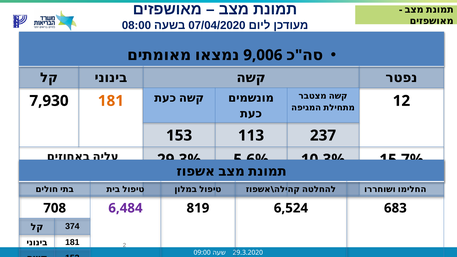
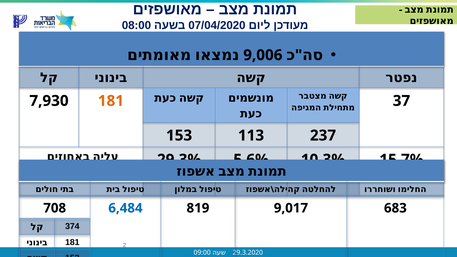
12: 12 -> 37 (401, 101)
6,484 colour: purple -> blue (125, 208)
6,524: 6,524 -> 9,017 (291, 208)
